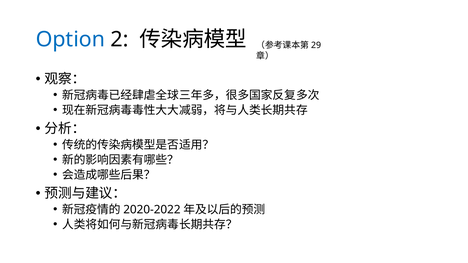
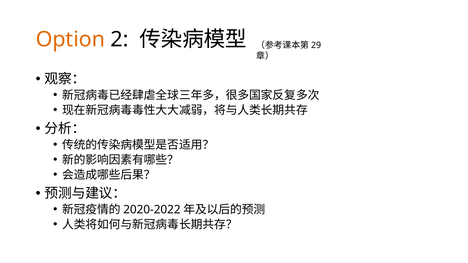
Option colour: blue -> orange (70, 39)
